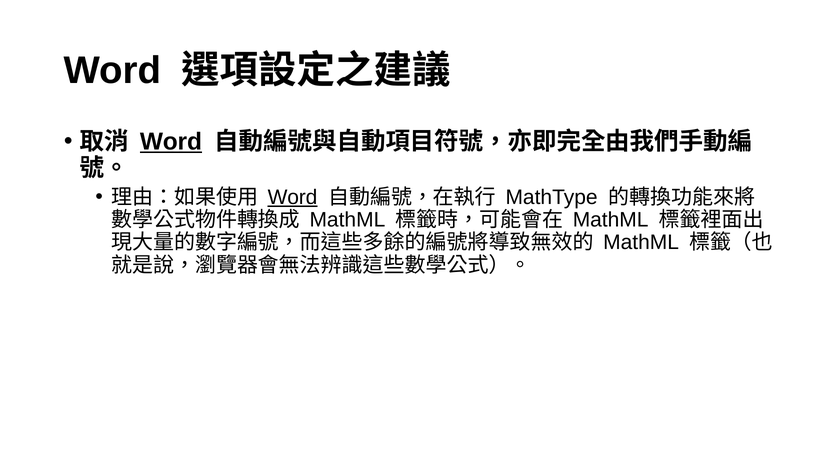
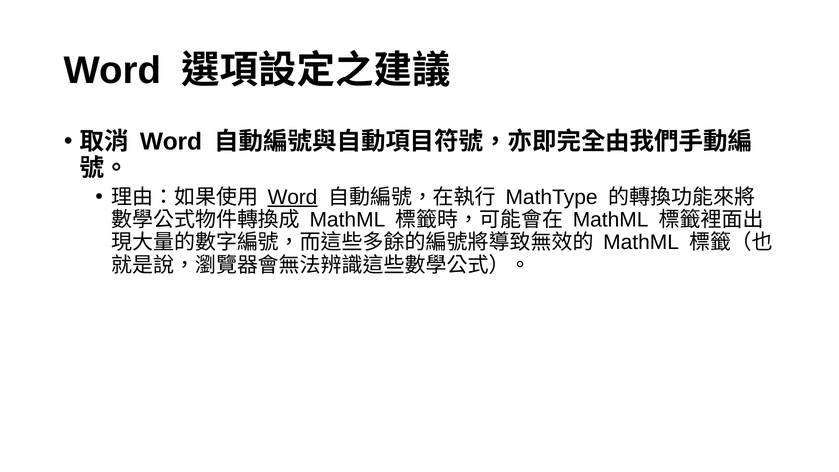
Word underline: present -> none (171, 142)
